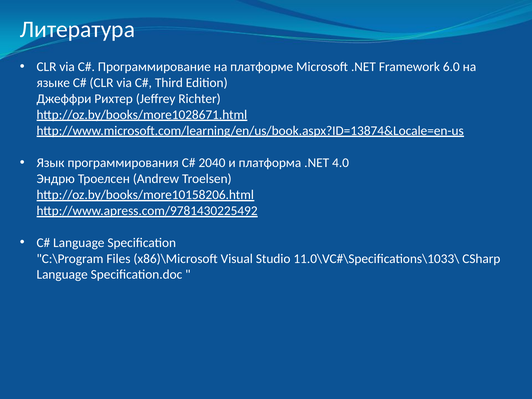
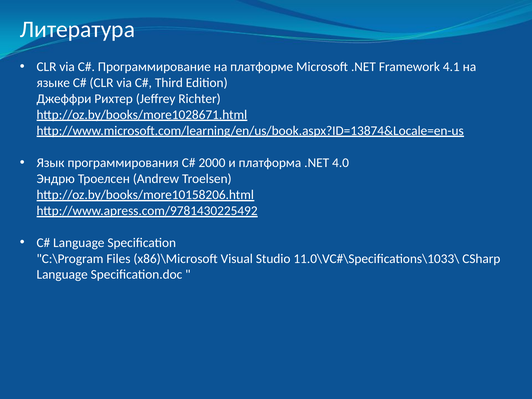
6.0: 6.0 -> 4.1 (451, 67)
2040: 2040 -> 2000 (212, 163)
